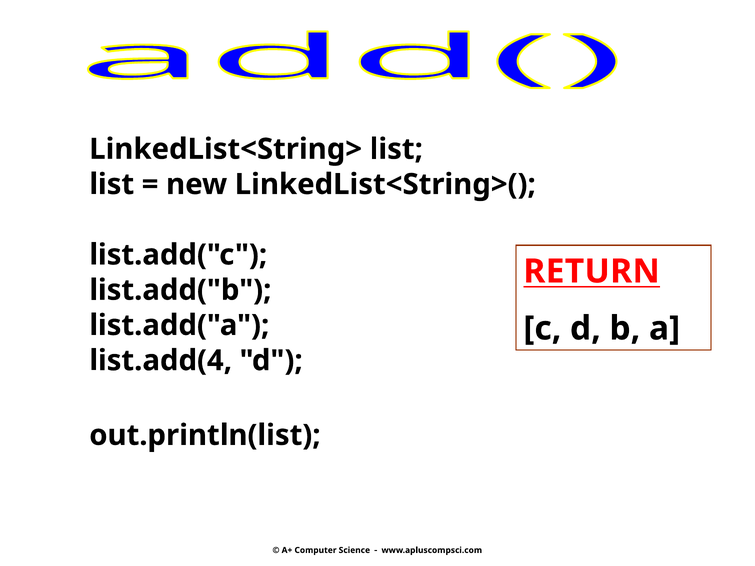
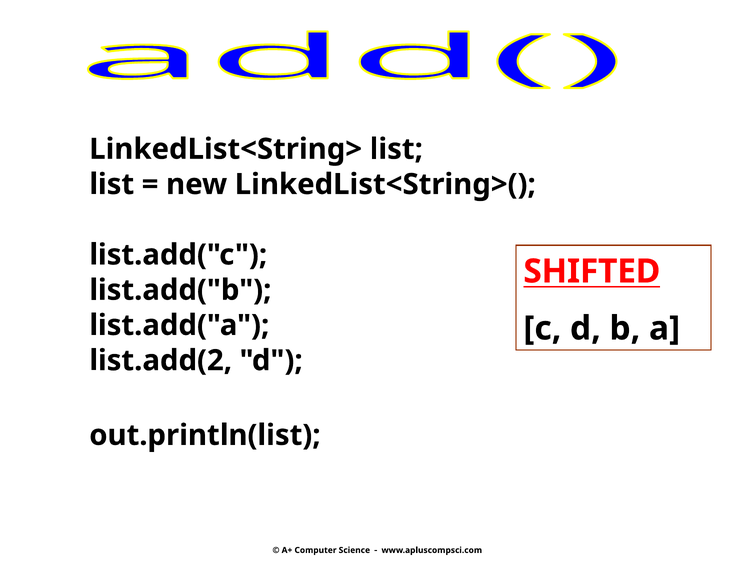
RETURN: RETURN -> SHIFTED (592, 272)
list.add(4: list.add(4 -> list.add(2 (161, 361)
